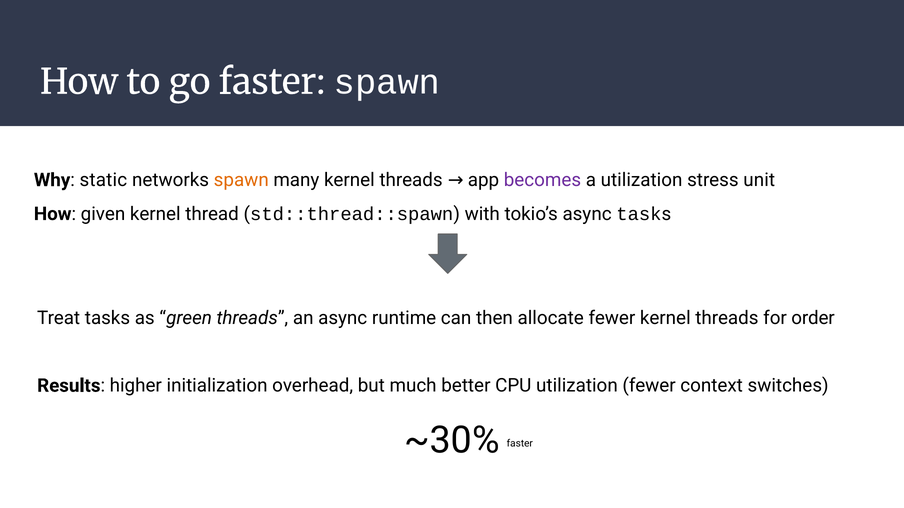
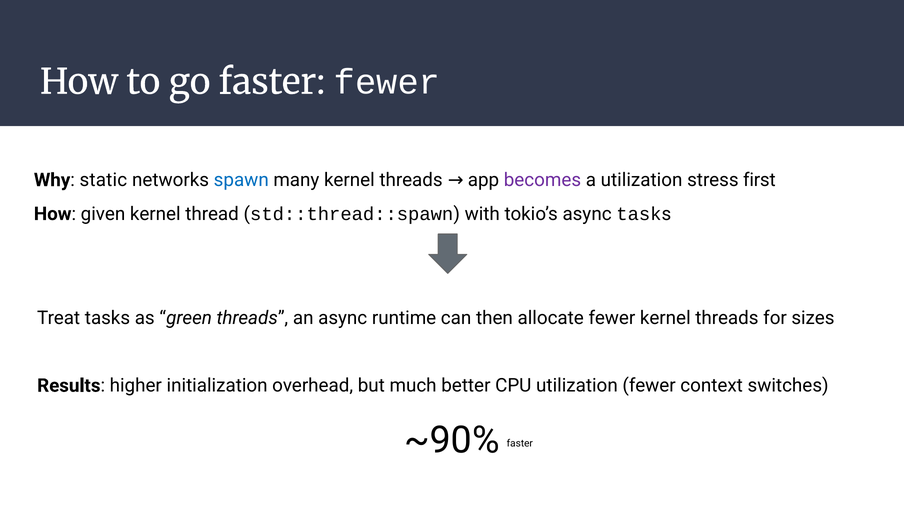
faster spawn: spawn -> fewer (387, 82)
spawn colour: orange -> blue (241, 180)
unit: unit -> first (759, 180)
order: order -> sizes (813, 318)
~30%: ~30% -> ~90% (452, 441)
